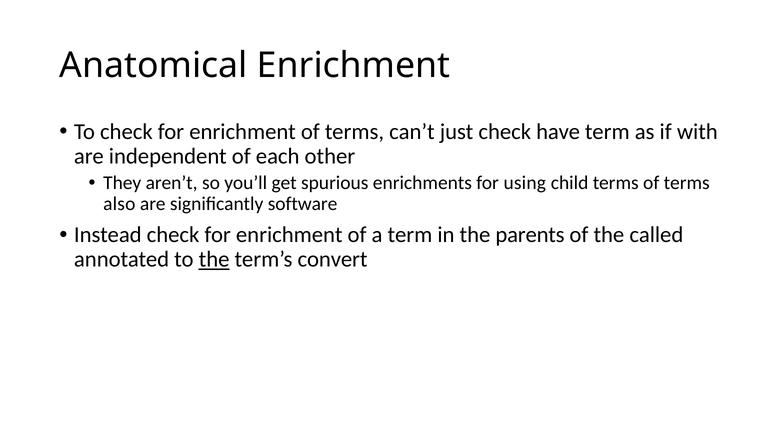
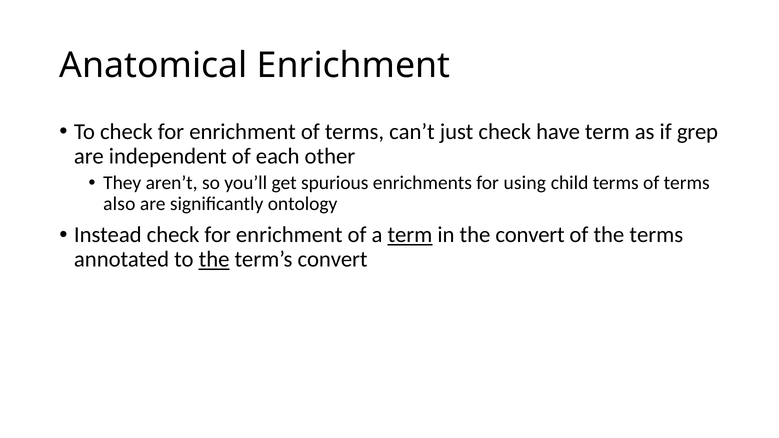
with: with -> grep (697, 132)
software: software -> ontology (303, 204)
term underline: none -> present (410, 235)
the parents: parents -> convert (530, 235)
the called: called -> terms (656, 235)
